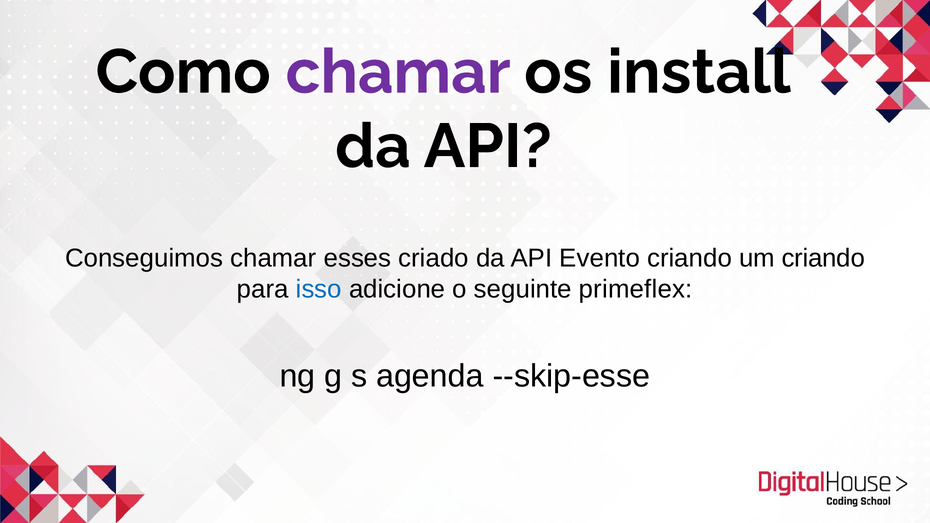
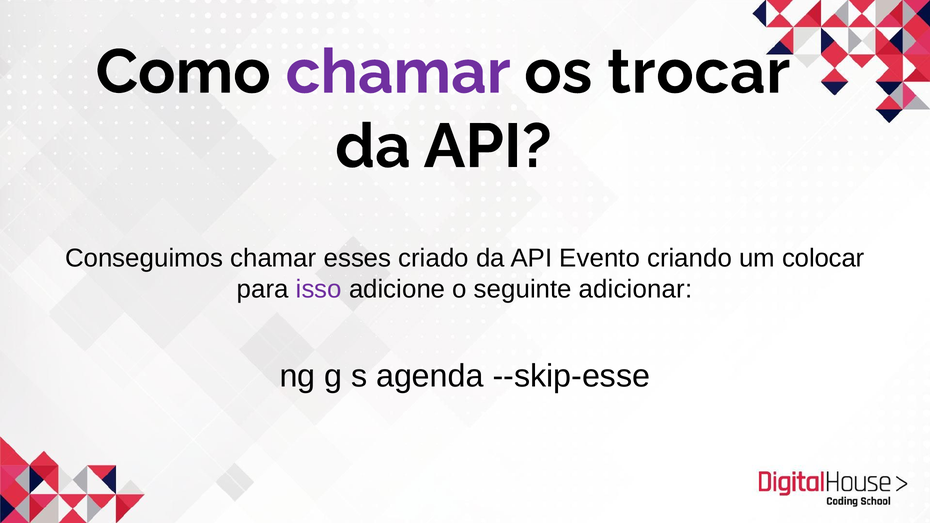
install: install -> trocar (699, 72)
um criando: criando -> colocar (823, 258)
isso colour: blue -> purple (319, 289)
primeflex: primeflex -> adicionar (636, 289)
